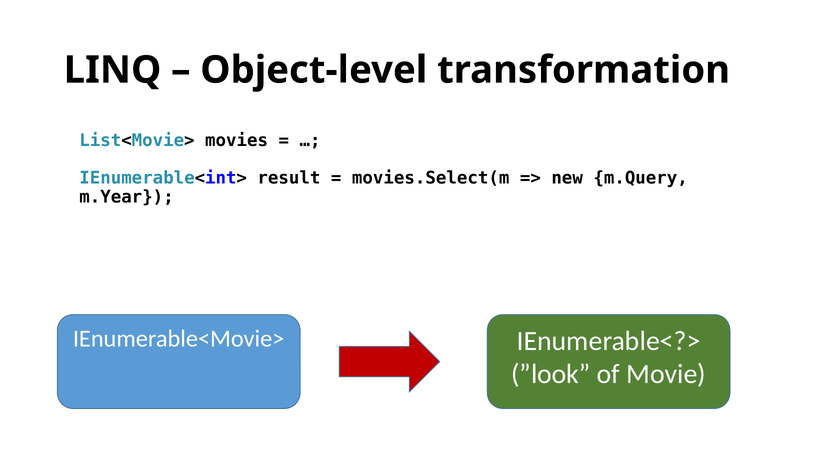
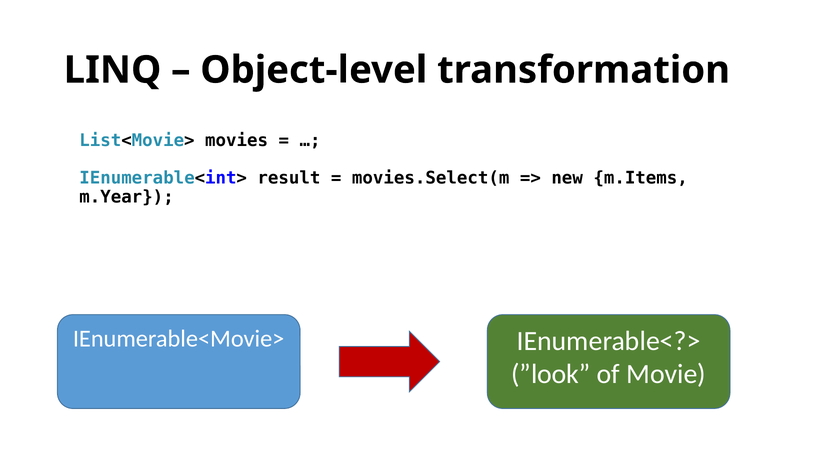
m.Query: m.Query -> m.Items (641, 178)
